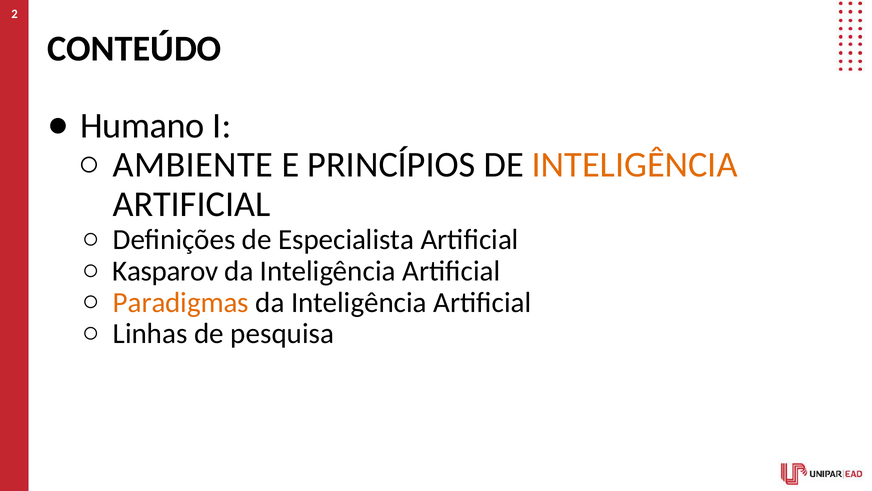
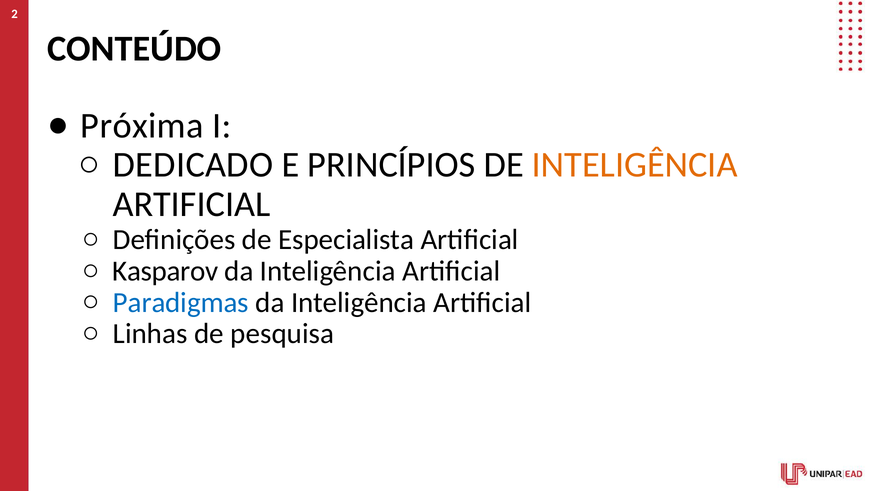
Humano: Humano -> Próxima (142, 126)
AMBIENTE: AMBIENTE -> DEDICADO (193, 165)
Paradigmas colour: orange -> blue (181, 302)
